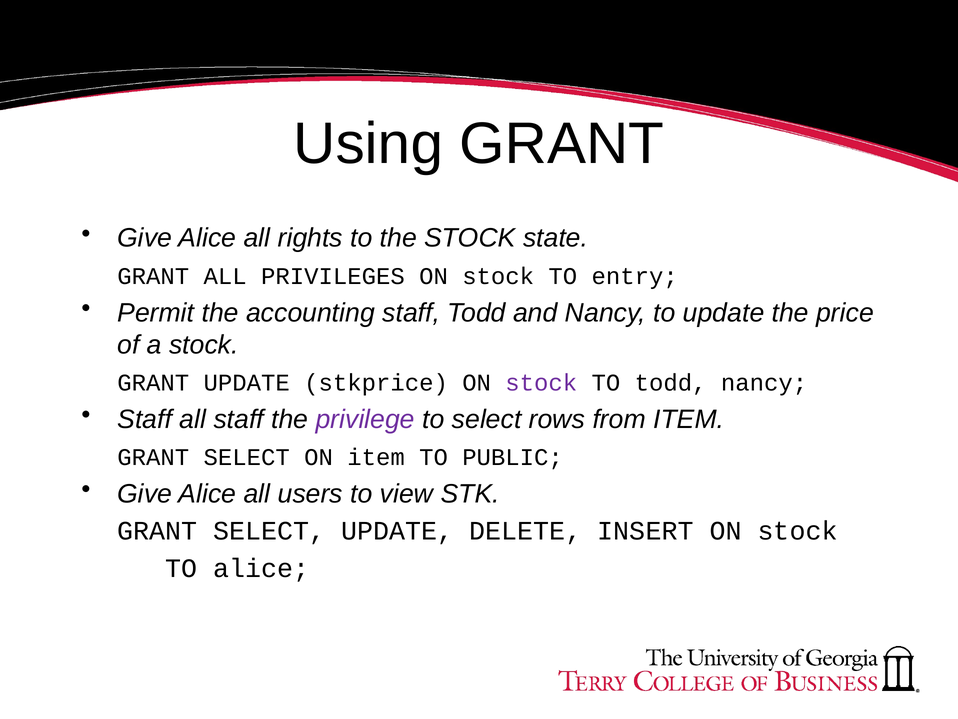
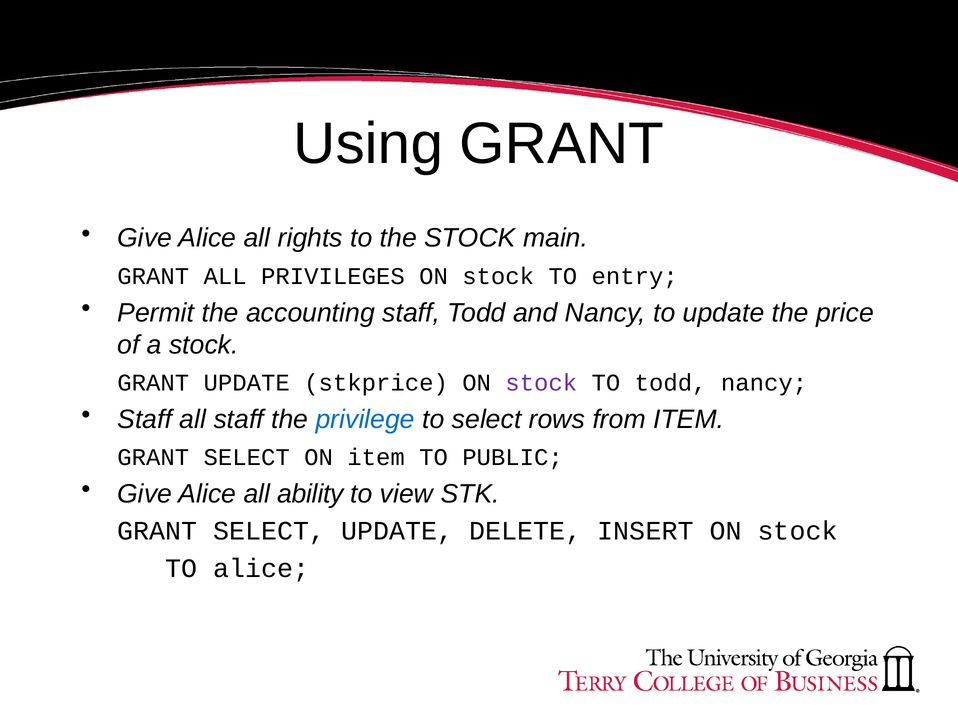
state: state -> main (556, 238)
privilege colour: purple -> blue (365, 419)
users: users -> ability (310, 494)
